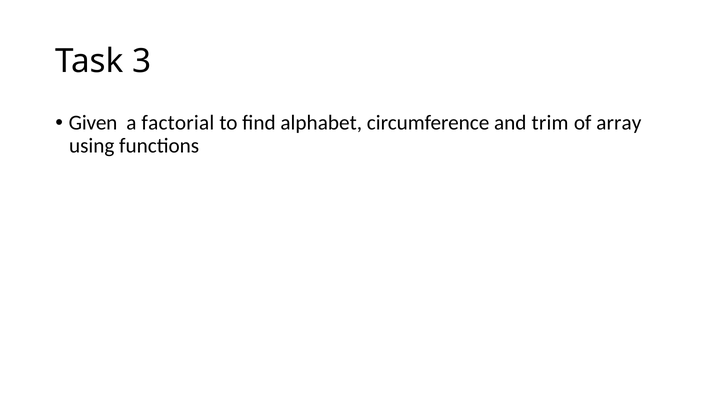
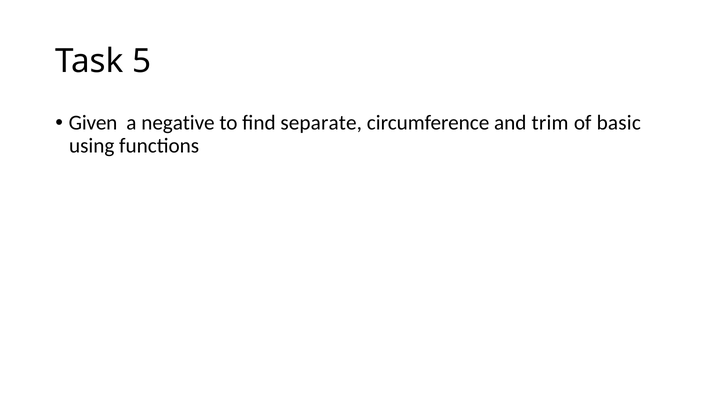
3: 3 -> 5 (142, 61)
factorial: factorial -> negative (178, 123)
alphabet: alphabet -> separate (321, 123)
array: array -> basic (619, 123)
